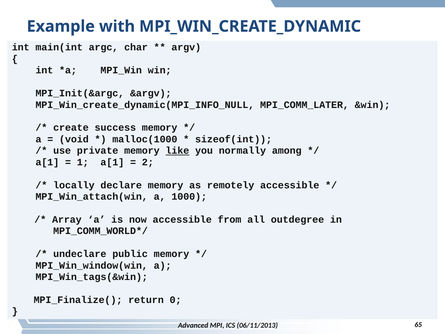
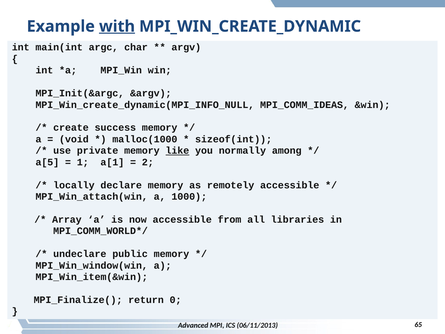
with underline: none -> present (117, 26)
MPI_COMM_LATER: MPI_COMM_LATER -> MPI_COMM_IDEAS (305, 105)
a[1: a[1 -> a[5 (47, 162)
outdegree: outdegree -> libraries (298, 219)
MPI_Win_tags(&win: MPI_Win_tags(&win -> MPI_Win_item(&win (92, 277)
